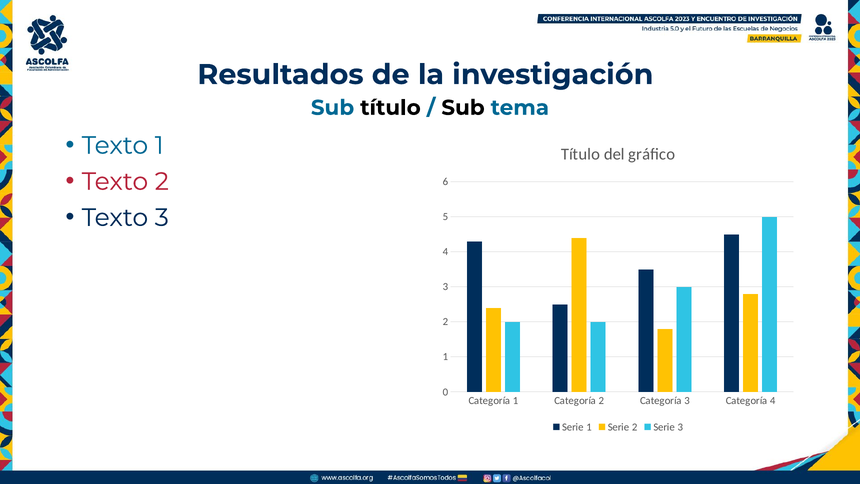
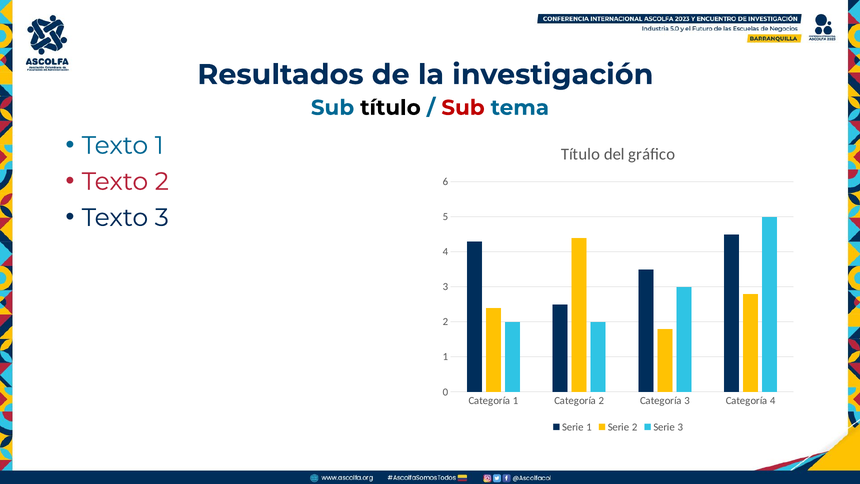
Sub colour: black -> red (463, 108)
